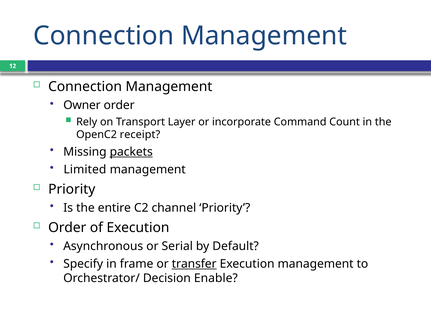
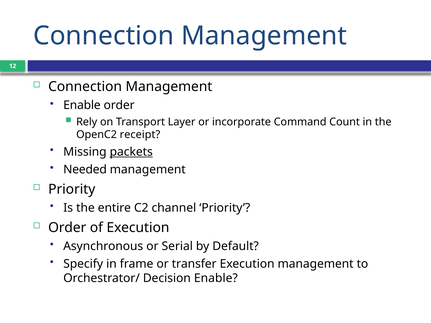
Owner: Owner -> Enable (82, 105)
Limited: Limited -> Needed (85, 170)
transfer underline: present -> none (194, 264)
